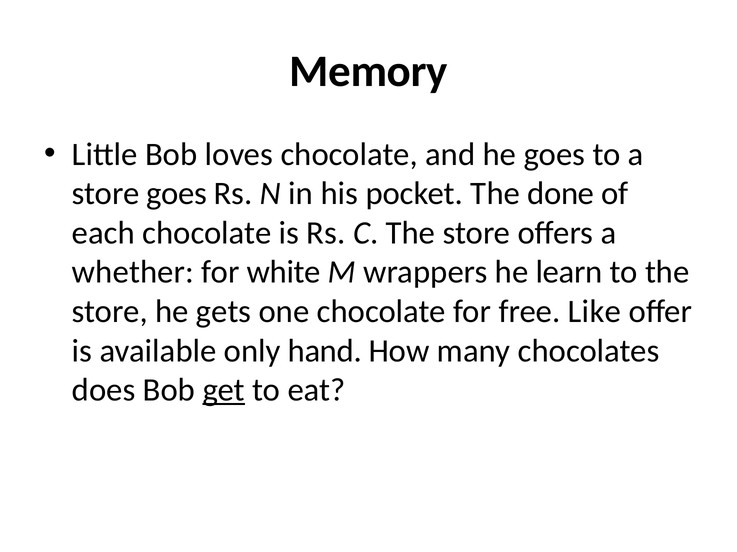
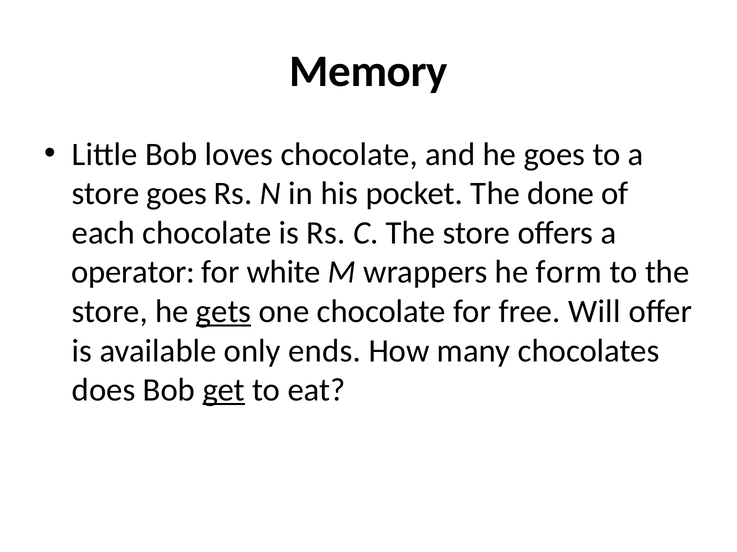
whether: whether -> operator (133, 273)
learn: learn -> form (569, 273)
gets underline: none -> present (224, 312)
Like: Like -> Will (594, 312)
hand: hand -> ends (325, 351)
